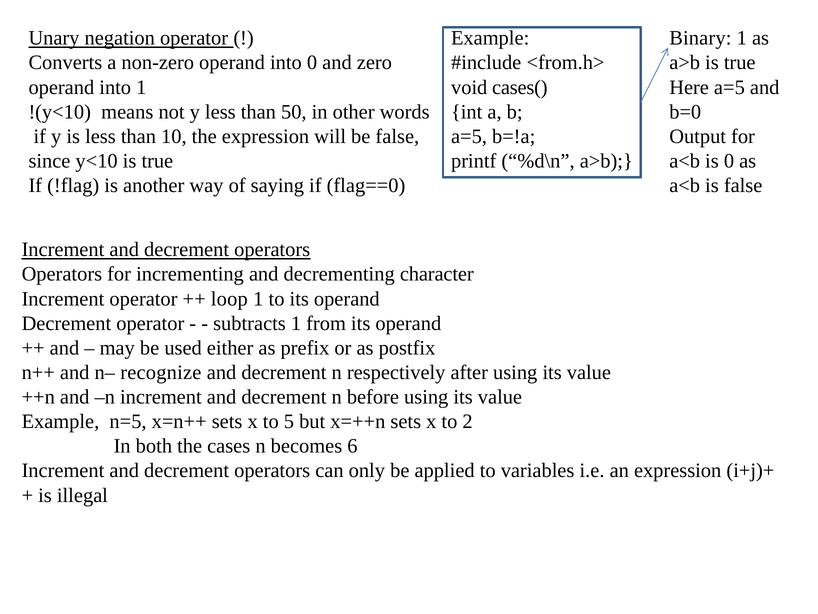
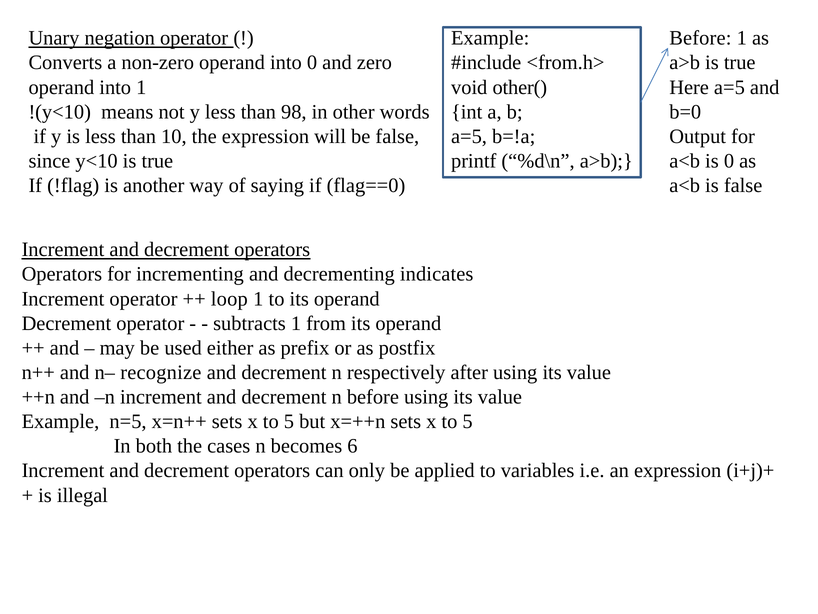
Binary: Binary -> Before (700, 38)
cases(: cases( -> other( (520, 87)
50: 50 -> 98 (294, 112)
character: character -> indicates (437, 274)
2: 2 -> 5 (468, 421)
